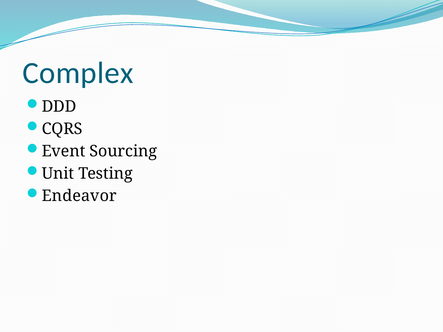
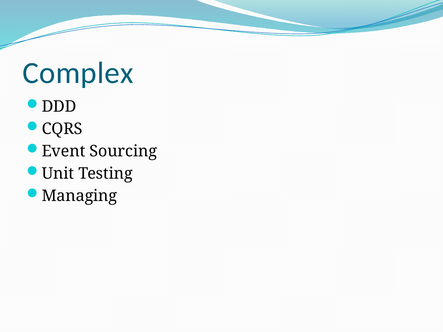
Endeavor: Endeavor -> Managing (79, 196)
